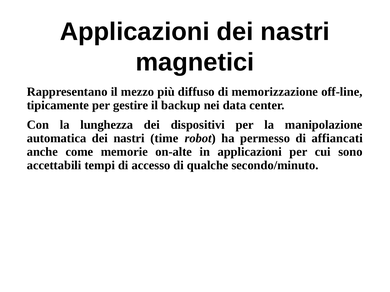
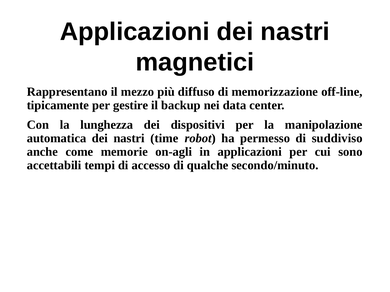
affiancati: affiancati -> suddiviso (337, 139)
on-alte: on-alte -> on-agli (174, 152)
